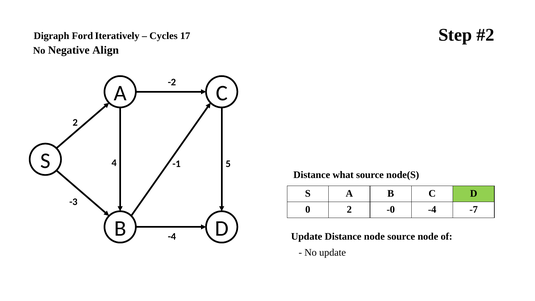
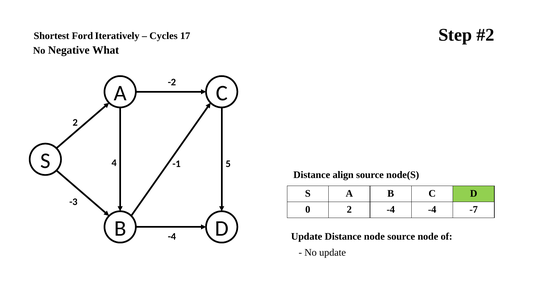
Digraph: Digraph -> Shortest (52, 36)
Align: Align -> What (106, 50)
what: what -> align (343, 175)
2 -0: -0 -> -4 (391, 209)
